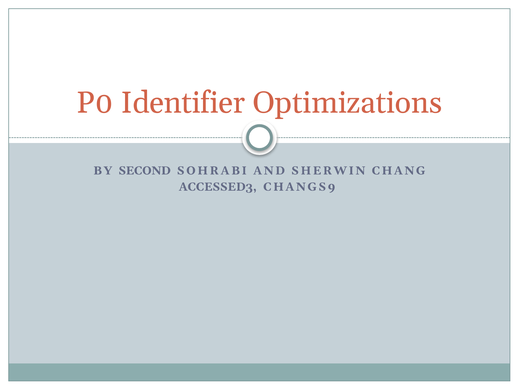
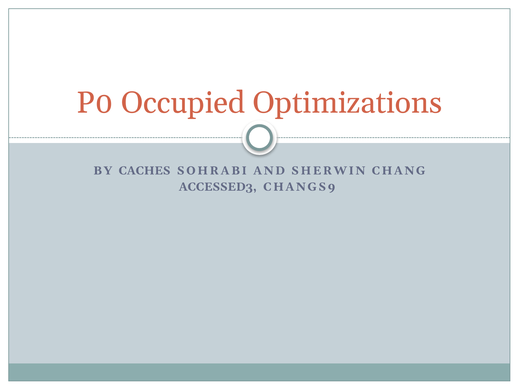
Identifier: Identifier -> Occupied (183, 102)
SECOND: SECOND -> CACHES (145, 170)
